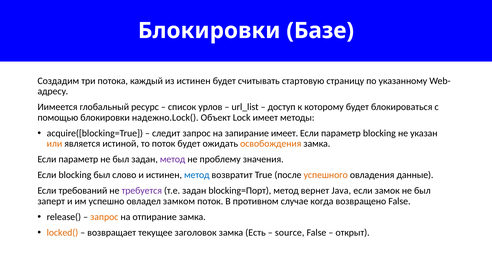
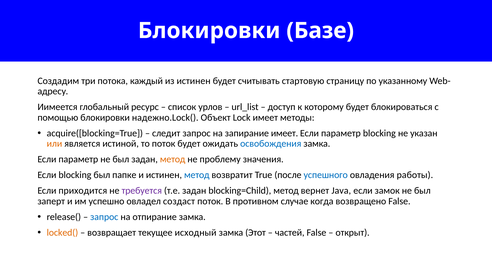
освобождения colour: orange -> blue (271, 144)
метод colour: purple -> orange (173, 159)
слово: слово -> папке (124, 175)
успешного colour: orange -> blue (326, 175)
данные: данные -> работы (415, 175)
требований: требований -> приходится (83, 190)
blocking=Порт: blocking=Порт -> blocking=Child (240, 190)
замком: замком -> создаст (179, 201)
запрос colour: orange -> blue (104, 217)
заголовок: заголовок -> исходный (196, 232)
Есть: Есть -> Этот (256, 232)
source: source -> частей (290, 232)
